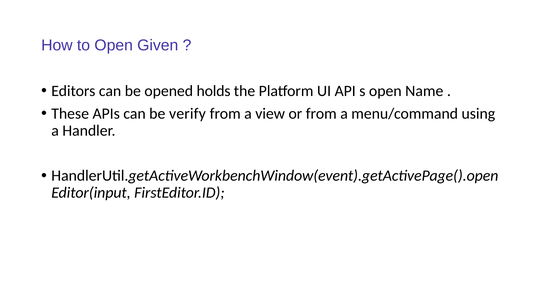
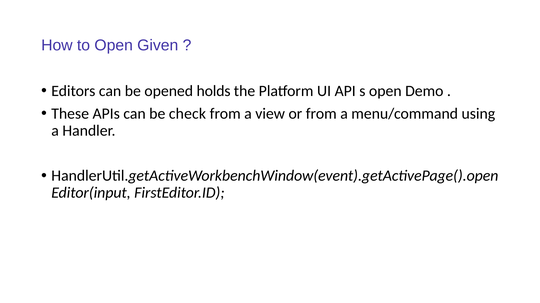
Name: Name -> Demo (424, 91)
verify: verify -> check (187, 114)
